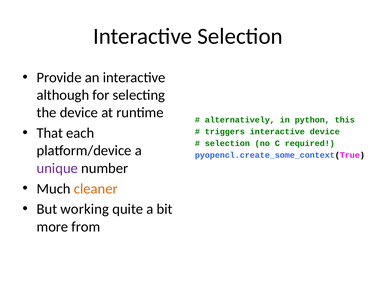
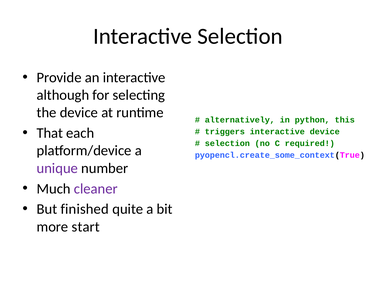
cleaner colour: orange -> purple (96, 189)
working: working -> finished (85, 209)
from: from -> start (86, 227)
